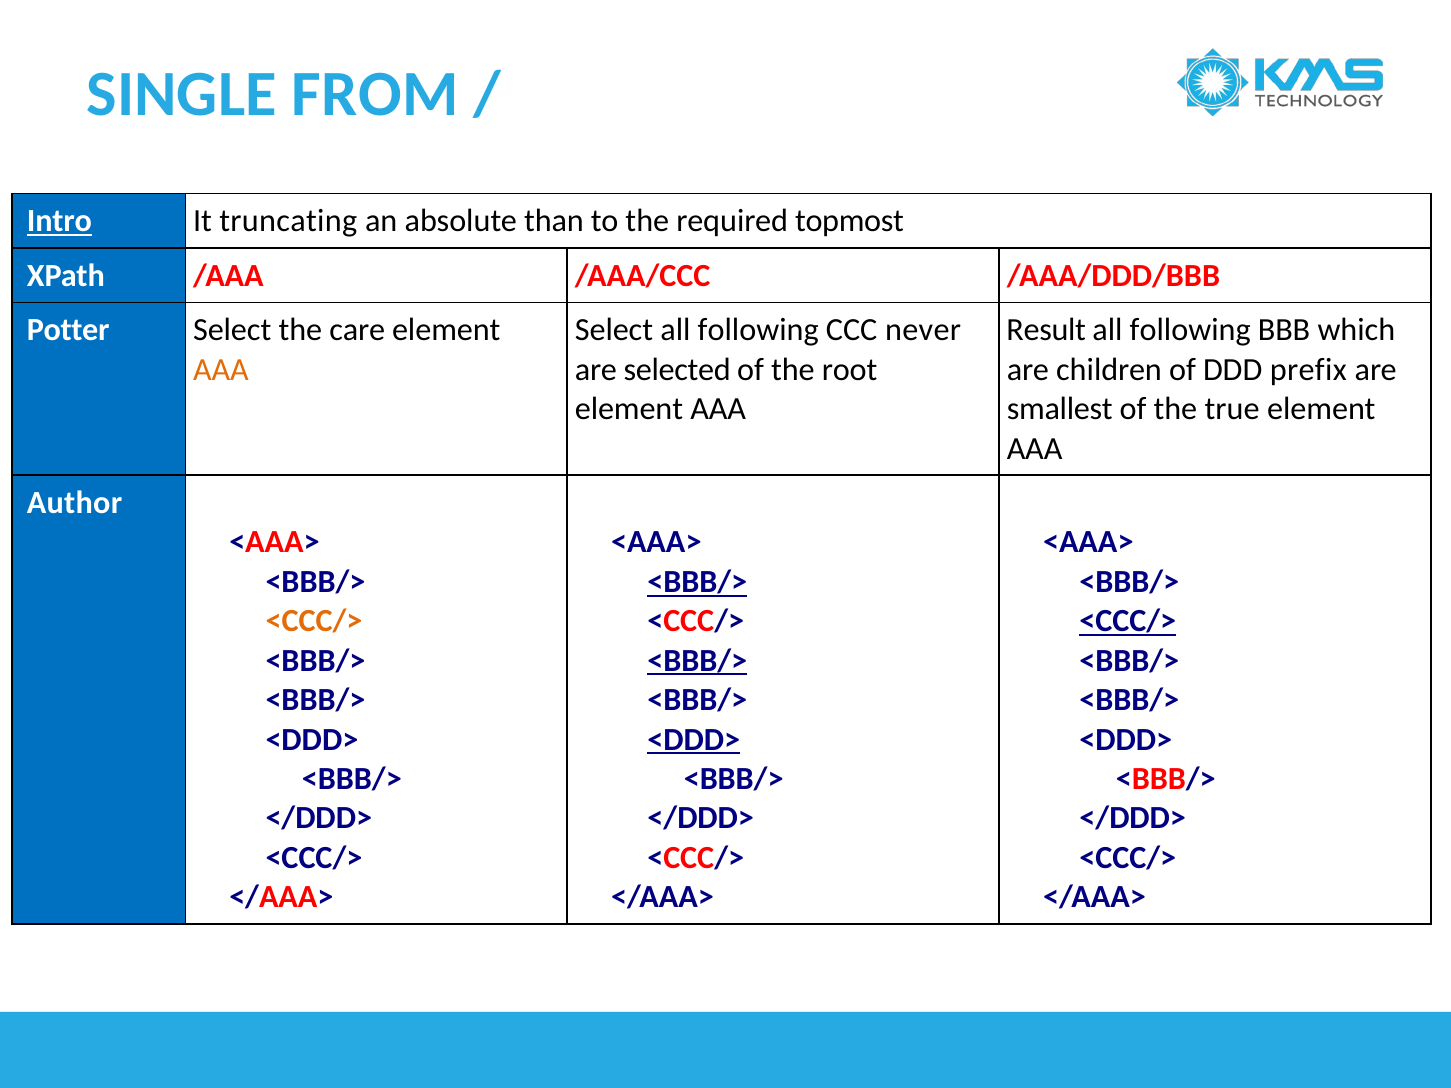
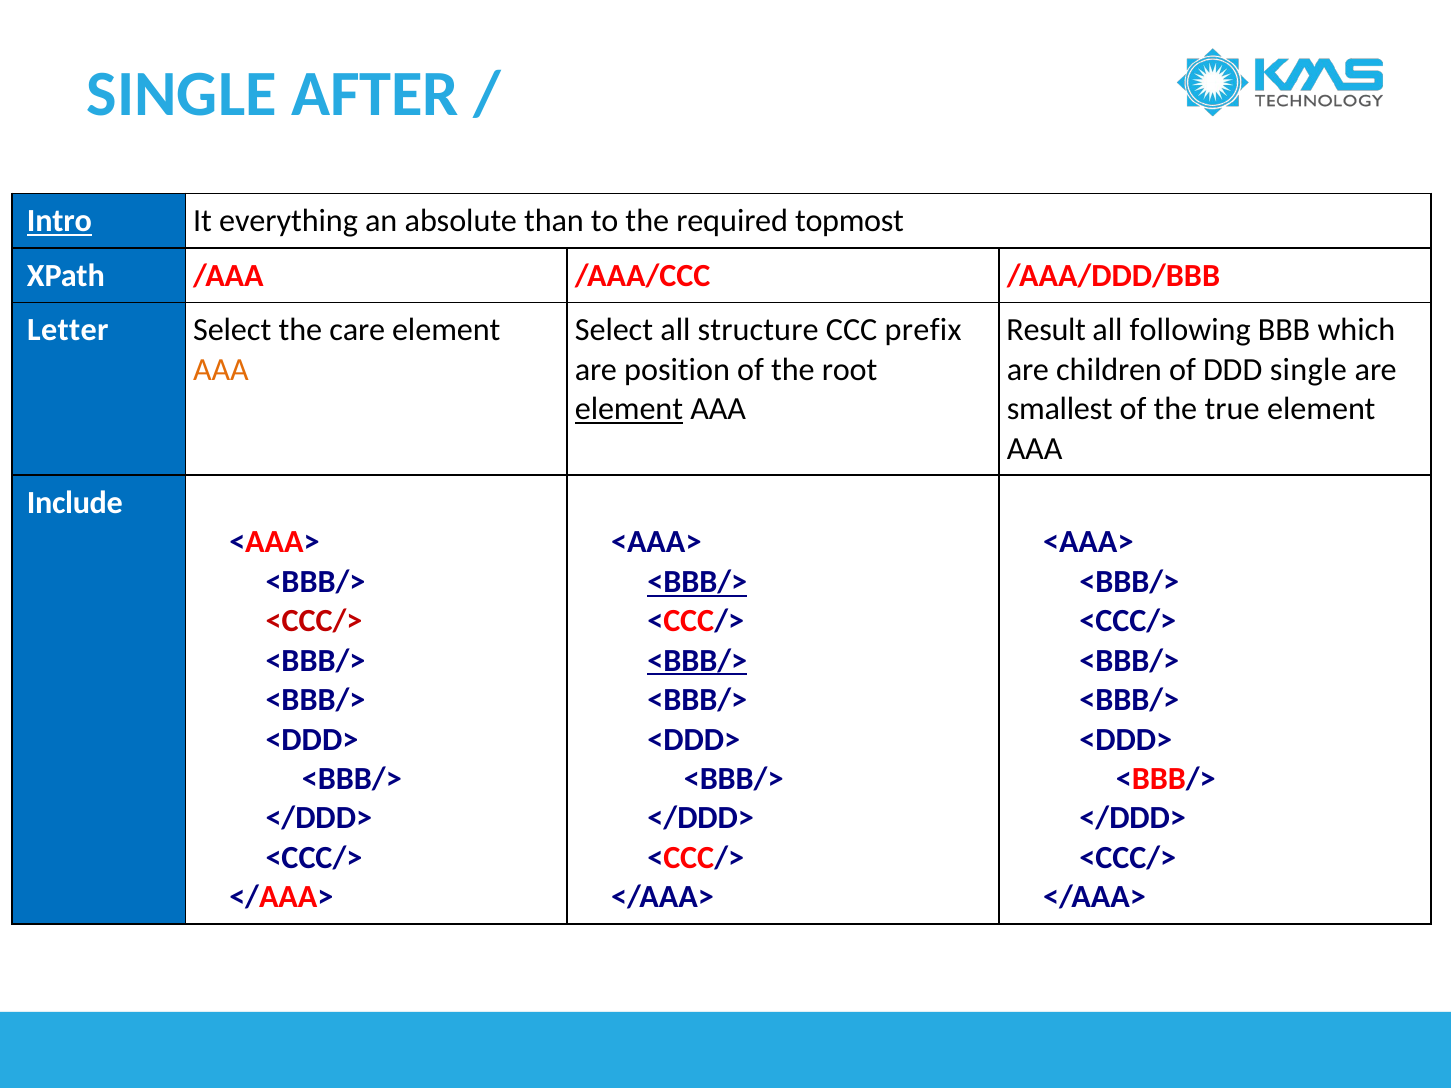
FROM: FROM -> AFTER (375, 94)
truncating: truncating -> everything (288, 221)
Potter: Potter -> Letter (68, 330)
Select all following: following -> structure (758, 330)
never: never -> prefix (923, 330)
selected: selected -> position (677, 370)
DDD prefix: prefix -> single (1308, 370)
element underline: none -> present (629, 409)
Author: Author -> Include (75, 503)
<CCC/> colour: orange -> red (314, 621)
<CCC/> underline: present -> none (1128, 621)
<DDD> underline: present -> none (694, 740)
